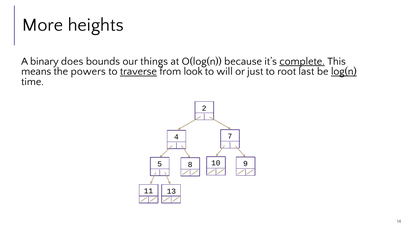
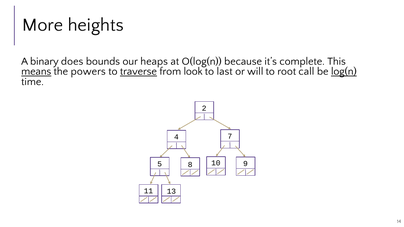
things: things -> heaps (154, 61)
complete underline: present -> none (302, 61)
means underline: none -> present (36, 72)
will: will -> last (225, 72)
just: just -> will (255, 72)
last: last -> call (306, 72)
